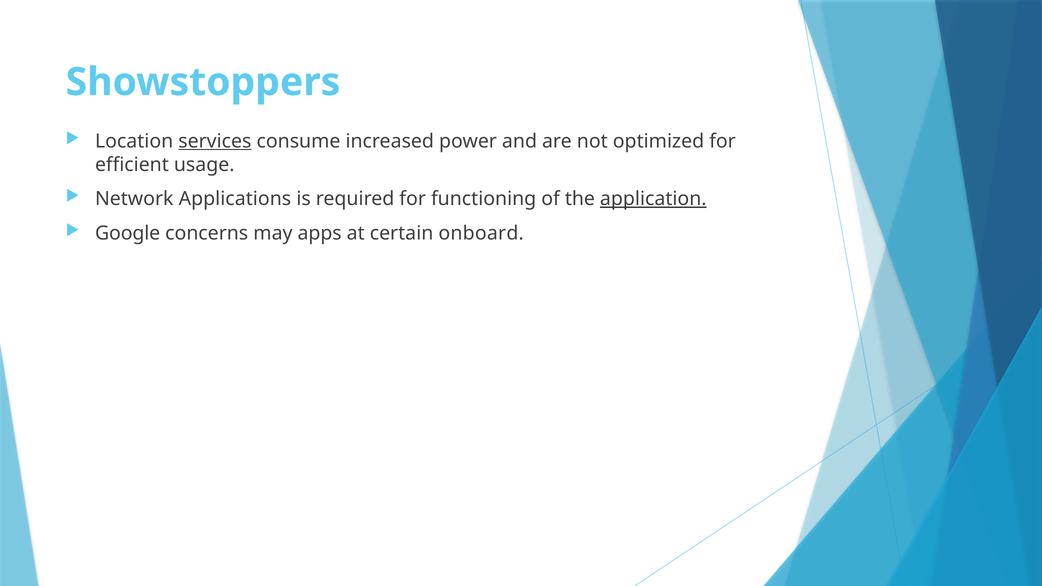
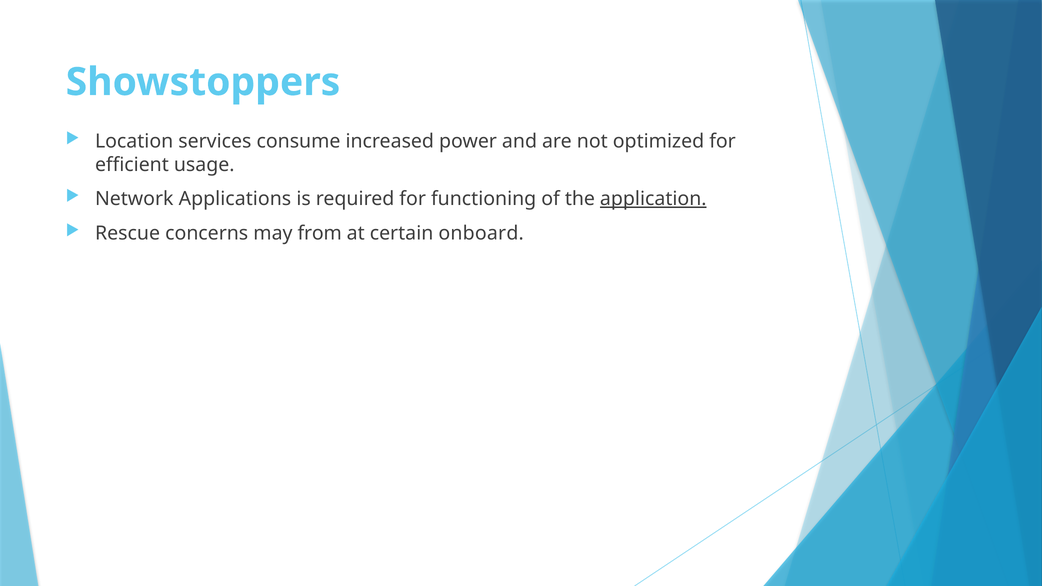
services underline: present -> none (215, 141)
Google: Google -> Rescue (128, 233)
apps: apps -> from (320, 233)
